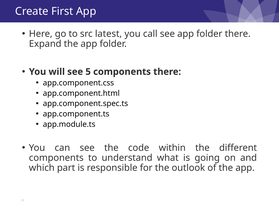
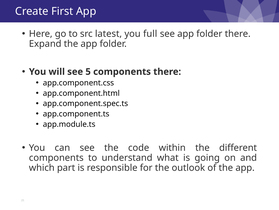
call: call -> full (150, 34)
